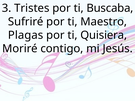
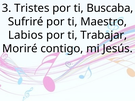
Plagas: Plagas -> Labios (26, 35)
Quisiera: Quisiera -> Trabajar (104, 35)
